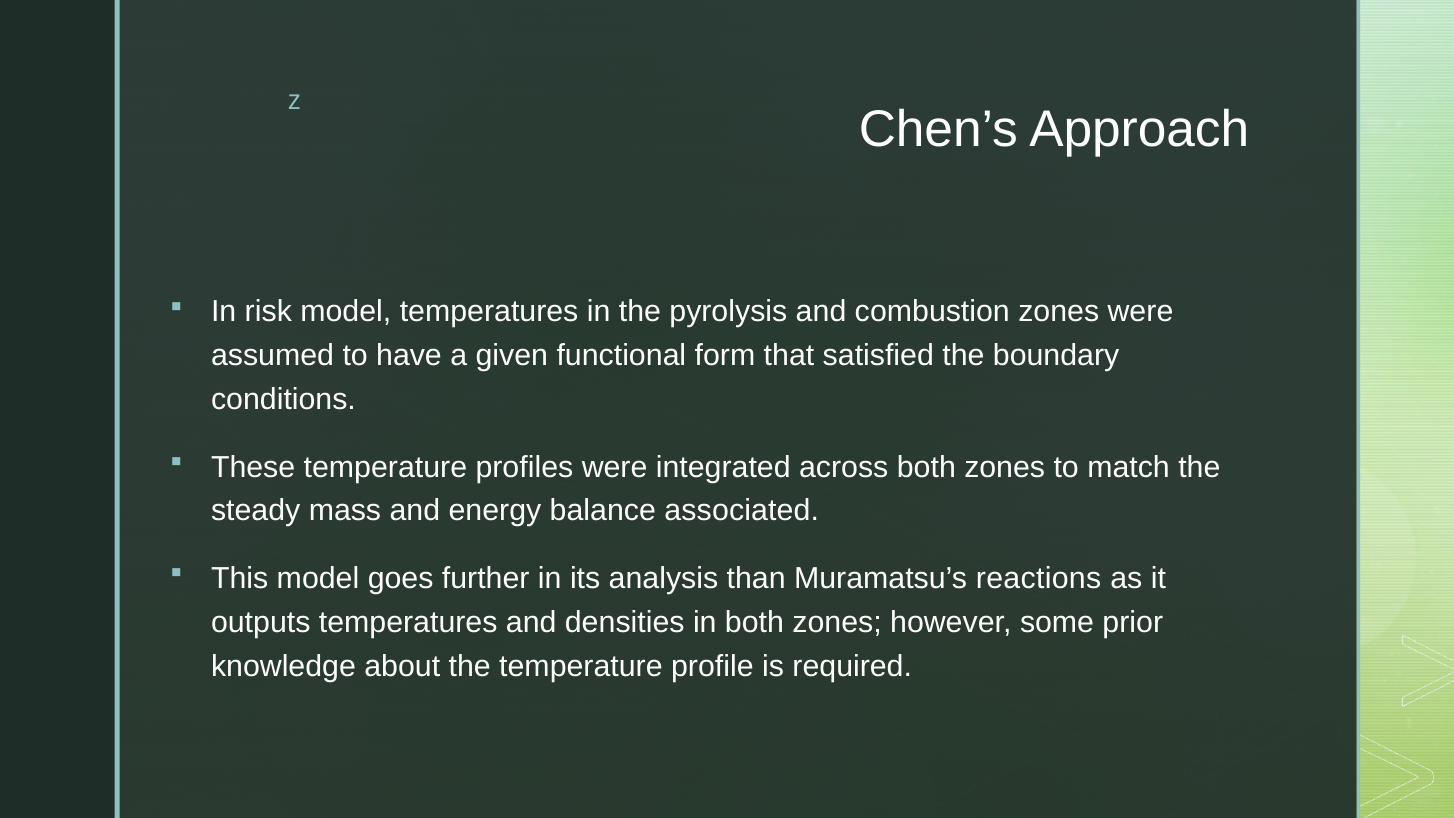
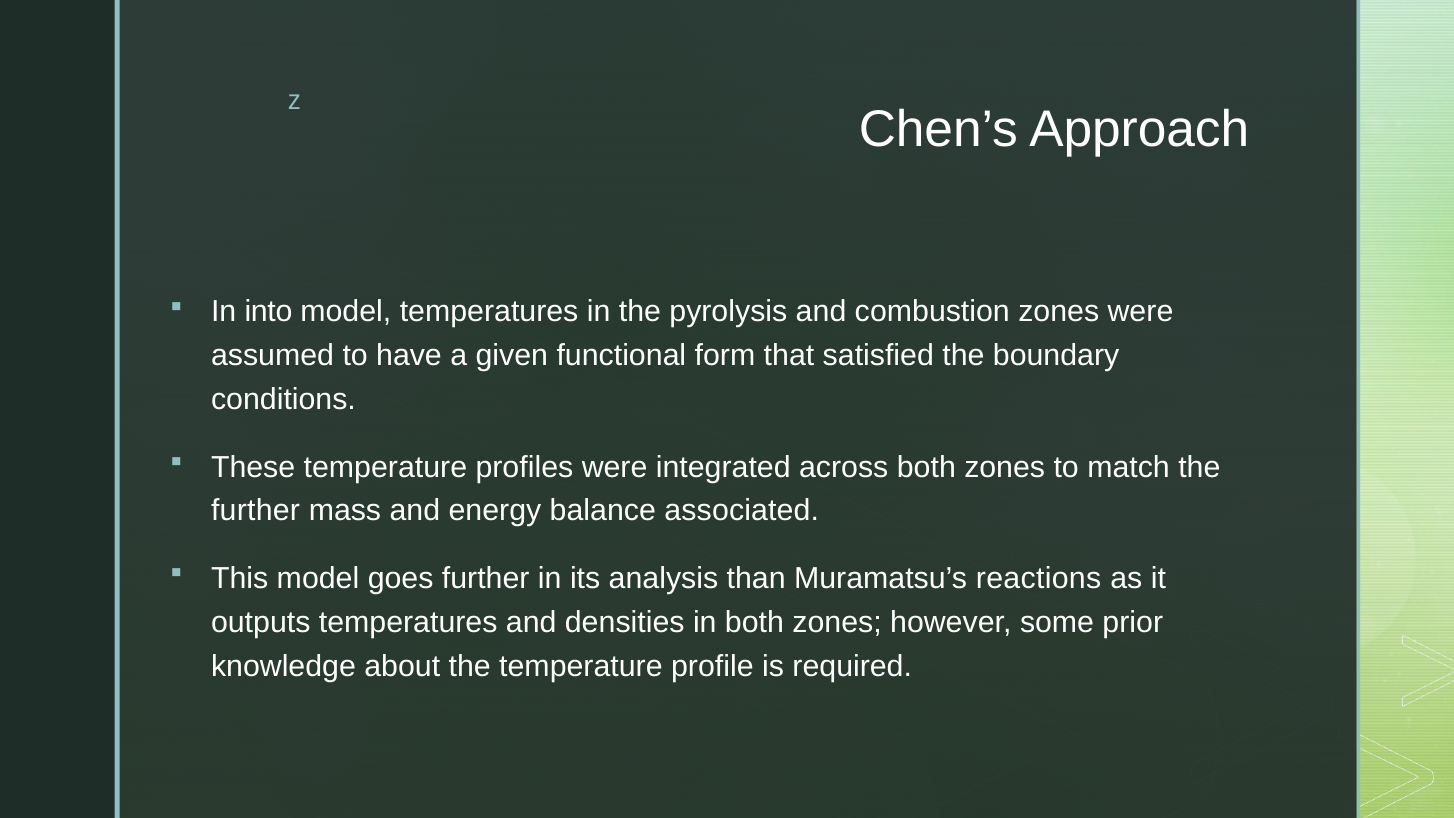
risk: risk -> into (268, 312)
steady: steady -> further (256, 511)
